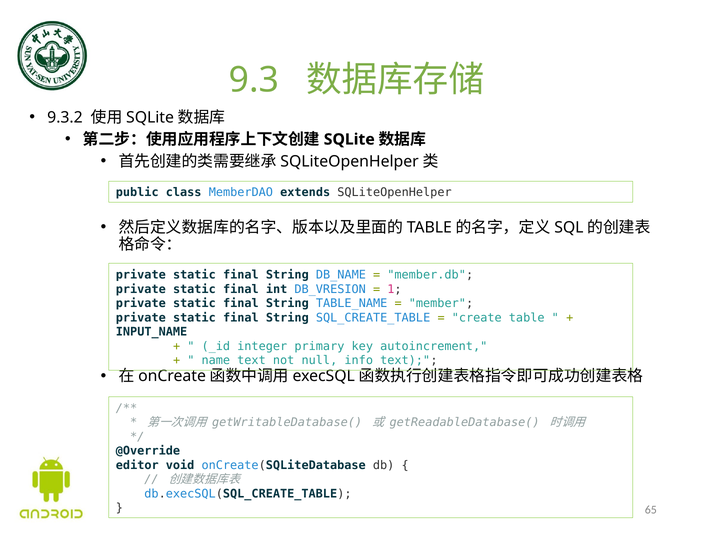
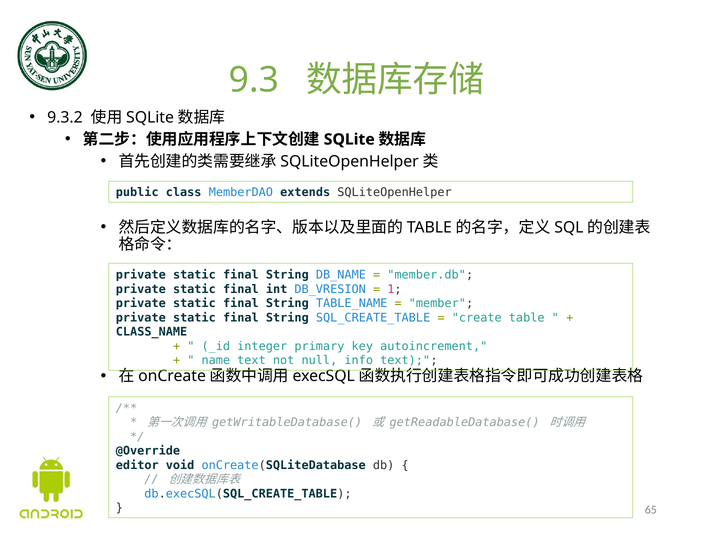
INPUT_NAME: INPUT_NAME -> CLASS_NAME (152, 332)
